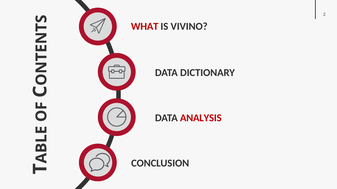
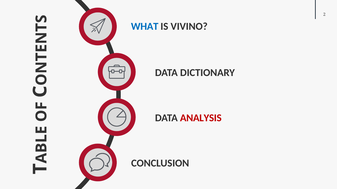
WHAT colour: red -> blue (145, 27)
